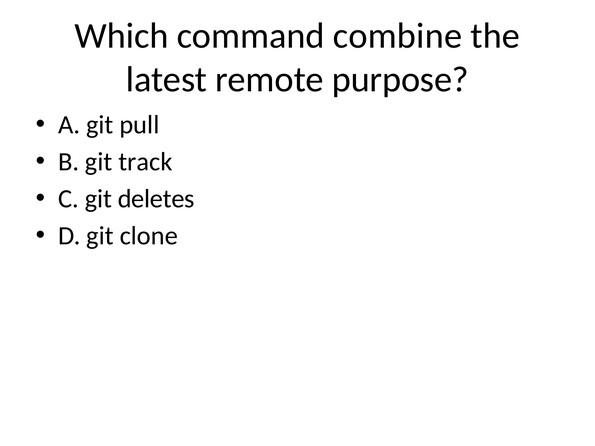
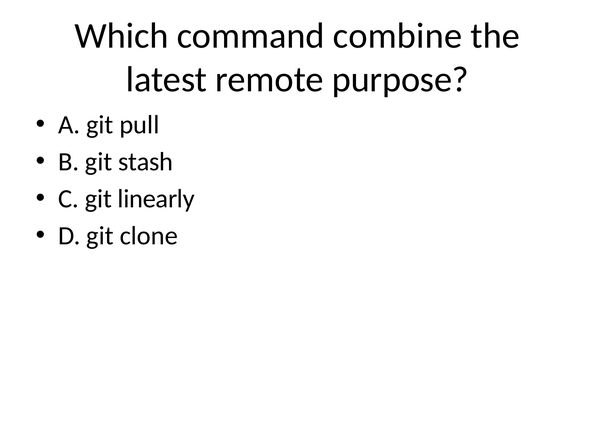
track: track -> stash (146, 162)
deletes: deletes -> linearly (156, 199)
